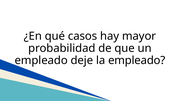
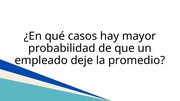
la empleado: empleado -> promedio (137, 61)
